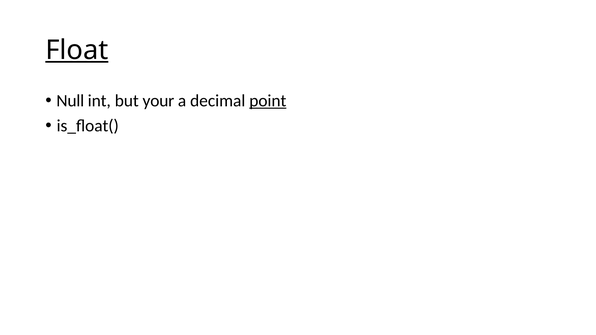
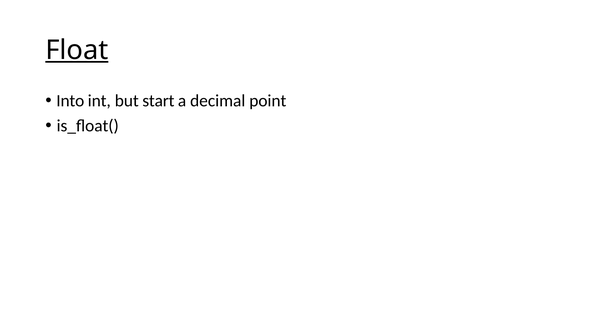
Null: Null -> Into (70, 101)
your: your -> start (158, 101)
point underline: present -> none (268, 101)
